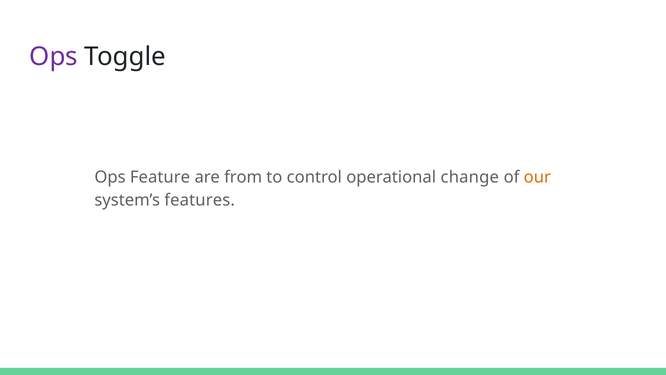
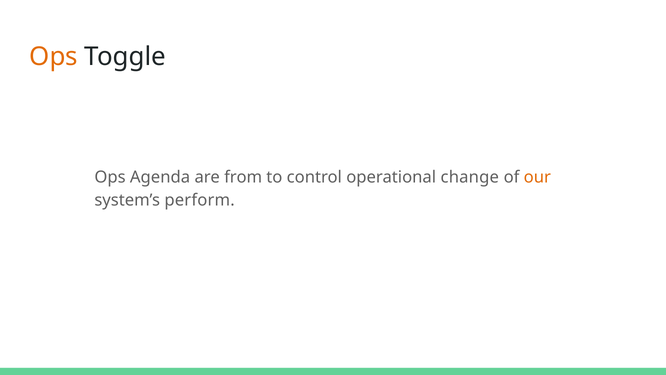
Ops colour: purple -> orange (54, 56)
Feature: Feature -> Agenda (160, 177)
features: features -> perform (200, 200)
